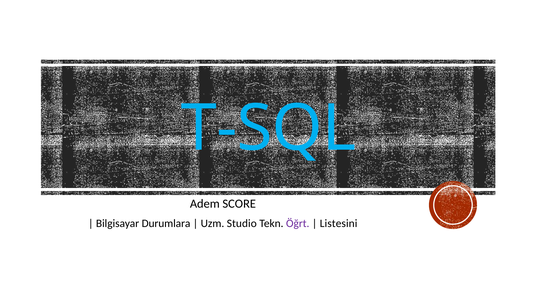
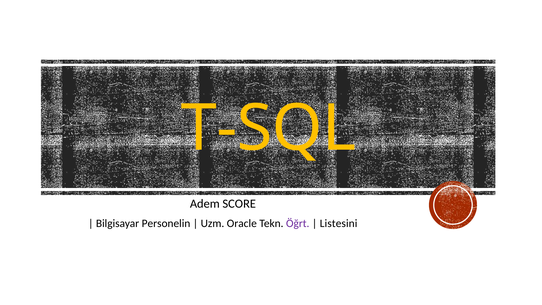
T-SQL colour: light blue -> yellow (269, 128)
Durumlara: Durumlara -> Personelin (166, 223)
Studio: Studio -> Oracle (242, 223)
